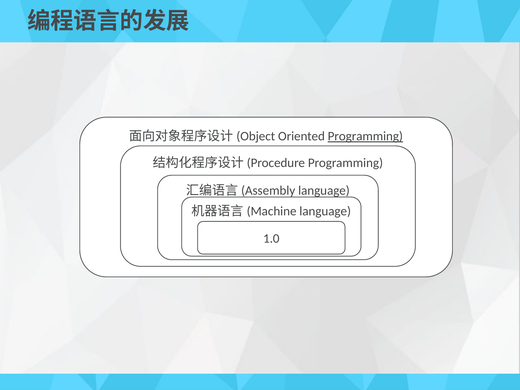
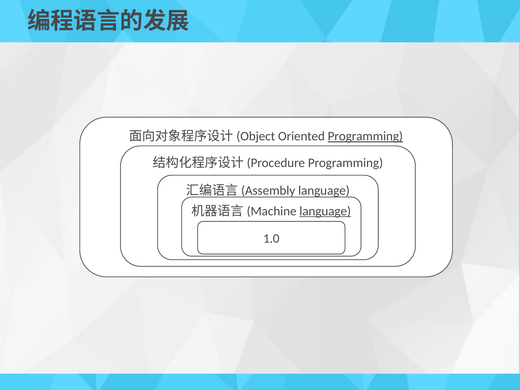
language underline: none -> present (325, 211)
